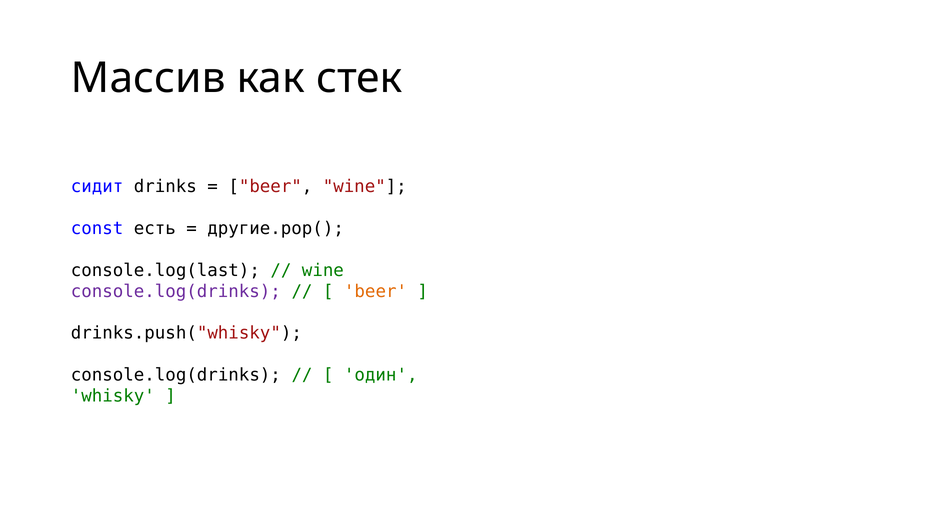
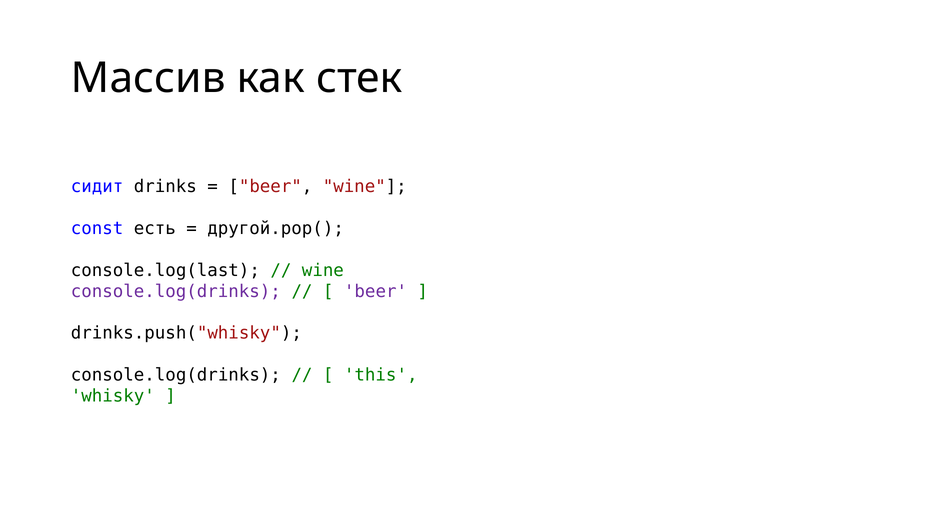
другие.pop(: другие.pop( -> другой.pop( (276, 228)
beer colour: orange -> purple (375, 291)
один: один -> this (381, 375)
